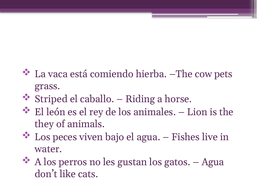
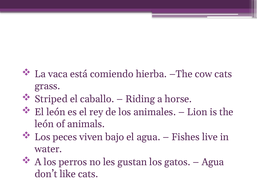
cow pets: pets -> cats (223, 74)
they: they -> león (44, 125)
